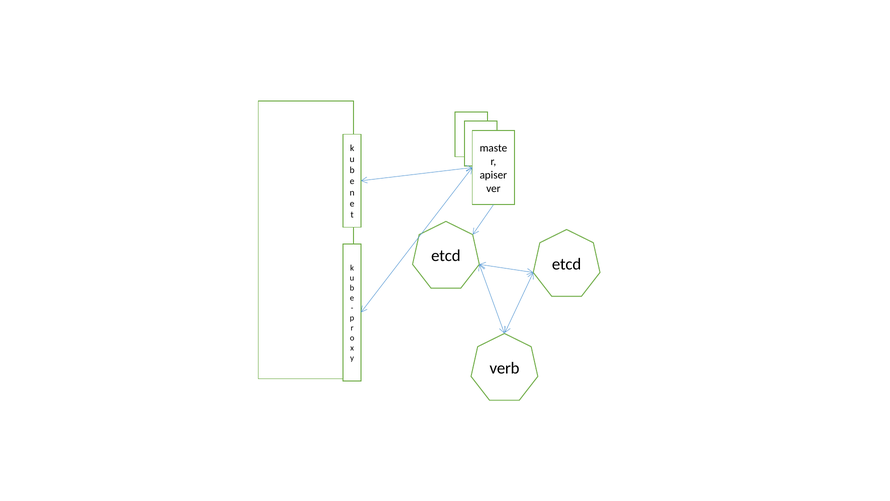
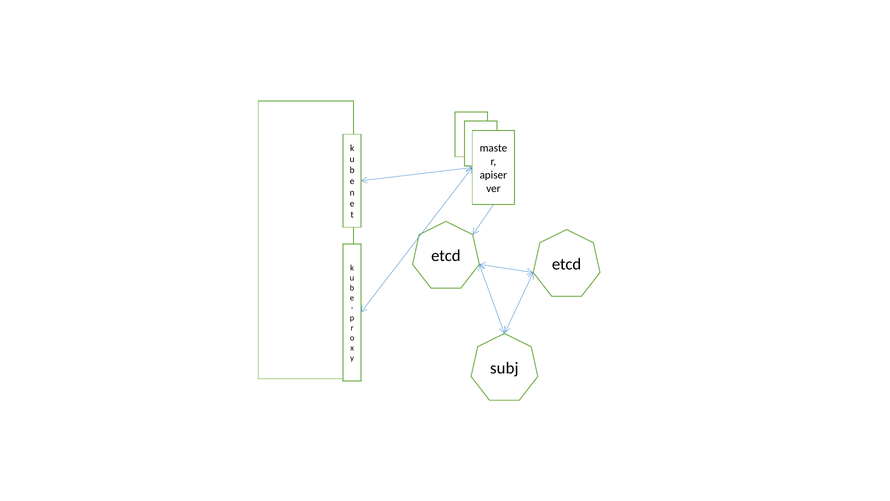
verb: verb -> subj (504, 368)
